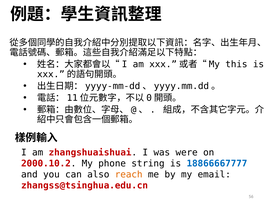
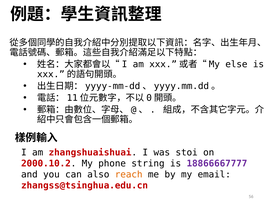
this: this -> else (236, 64)
were: were -> stoi (187, 153)
18866667777 colour: blue -> purple (217, 164)
